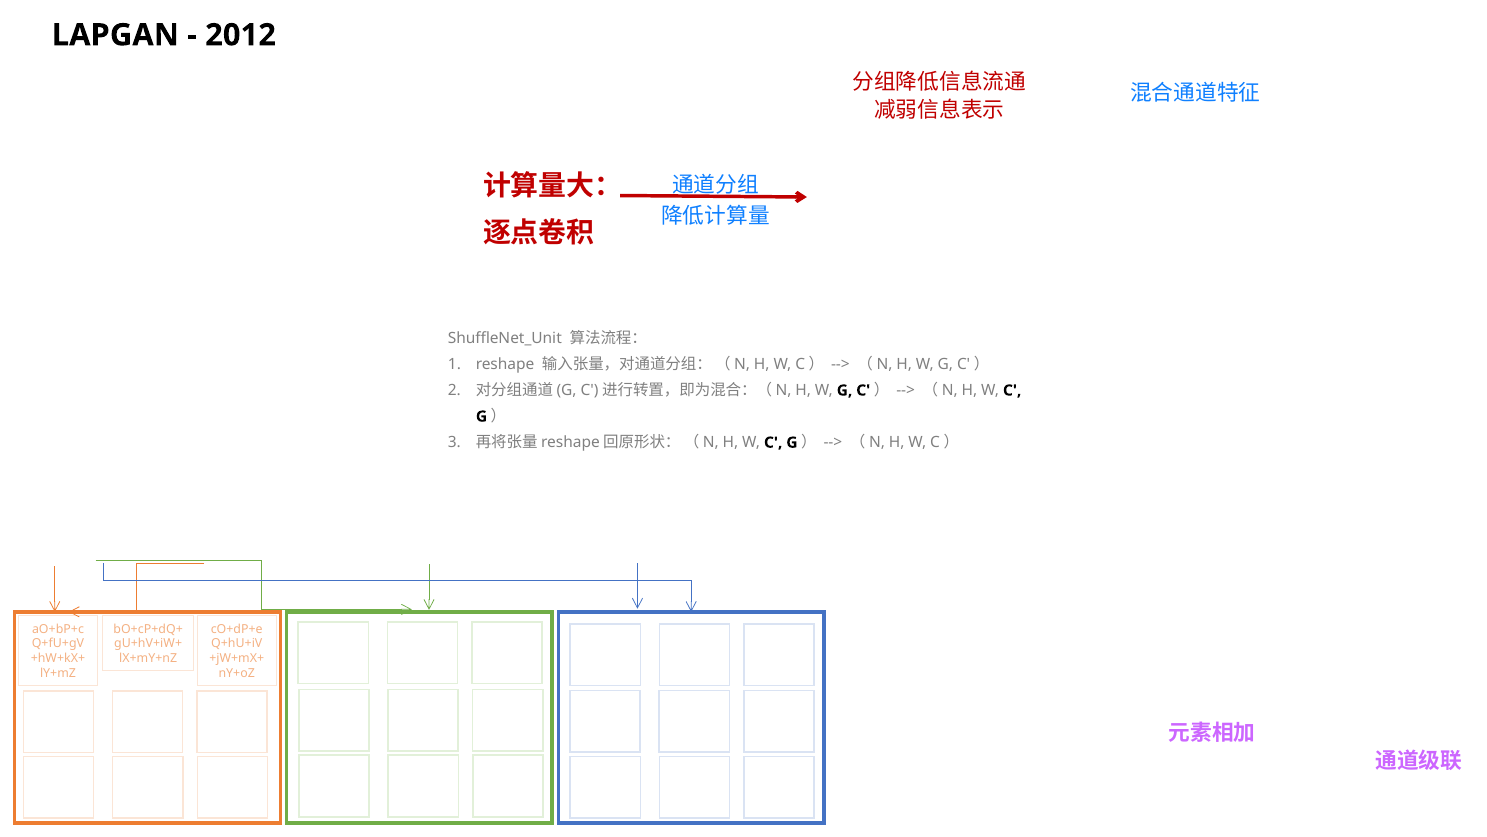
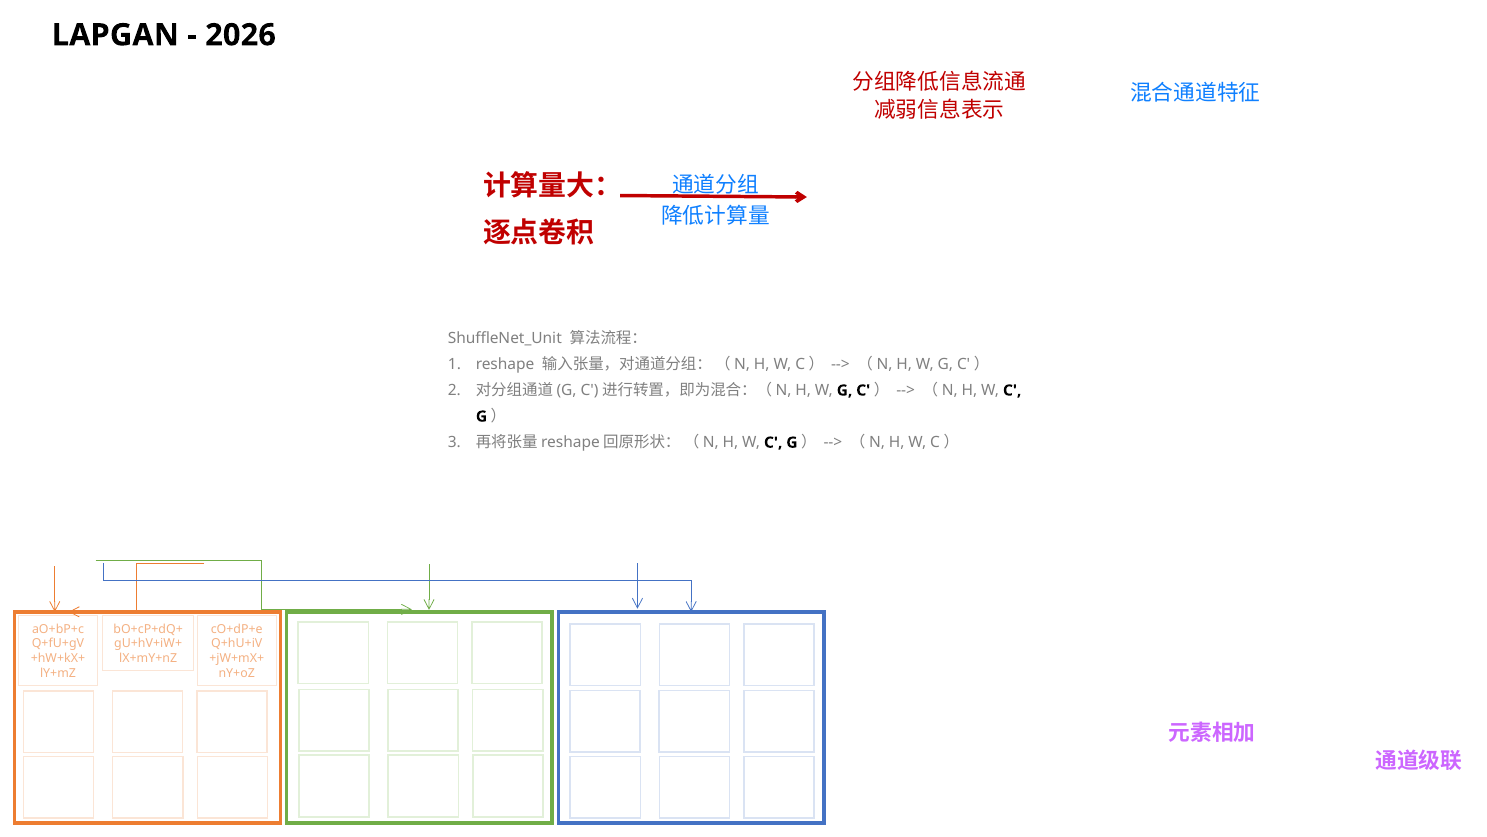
2012: 2012 -> 2026 (241, 35)
